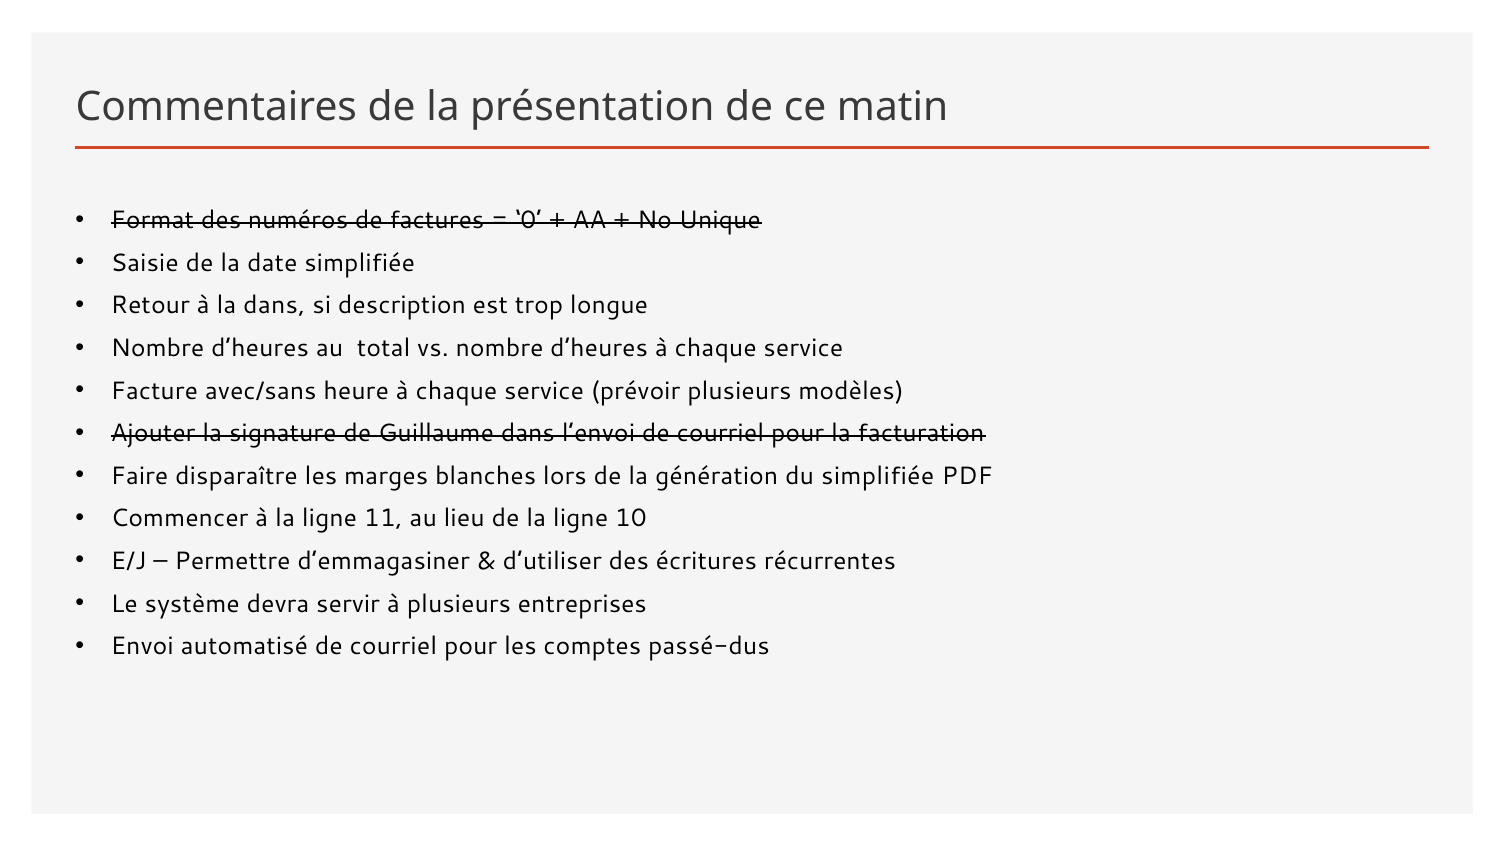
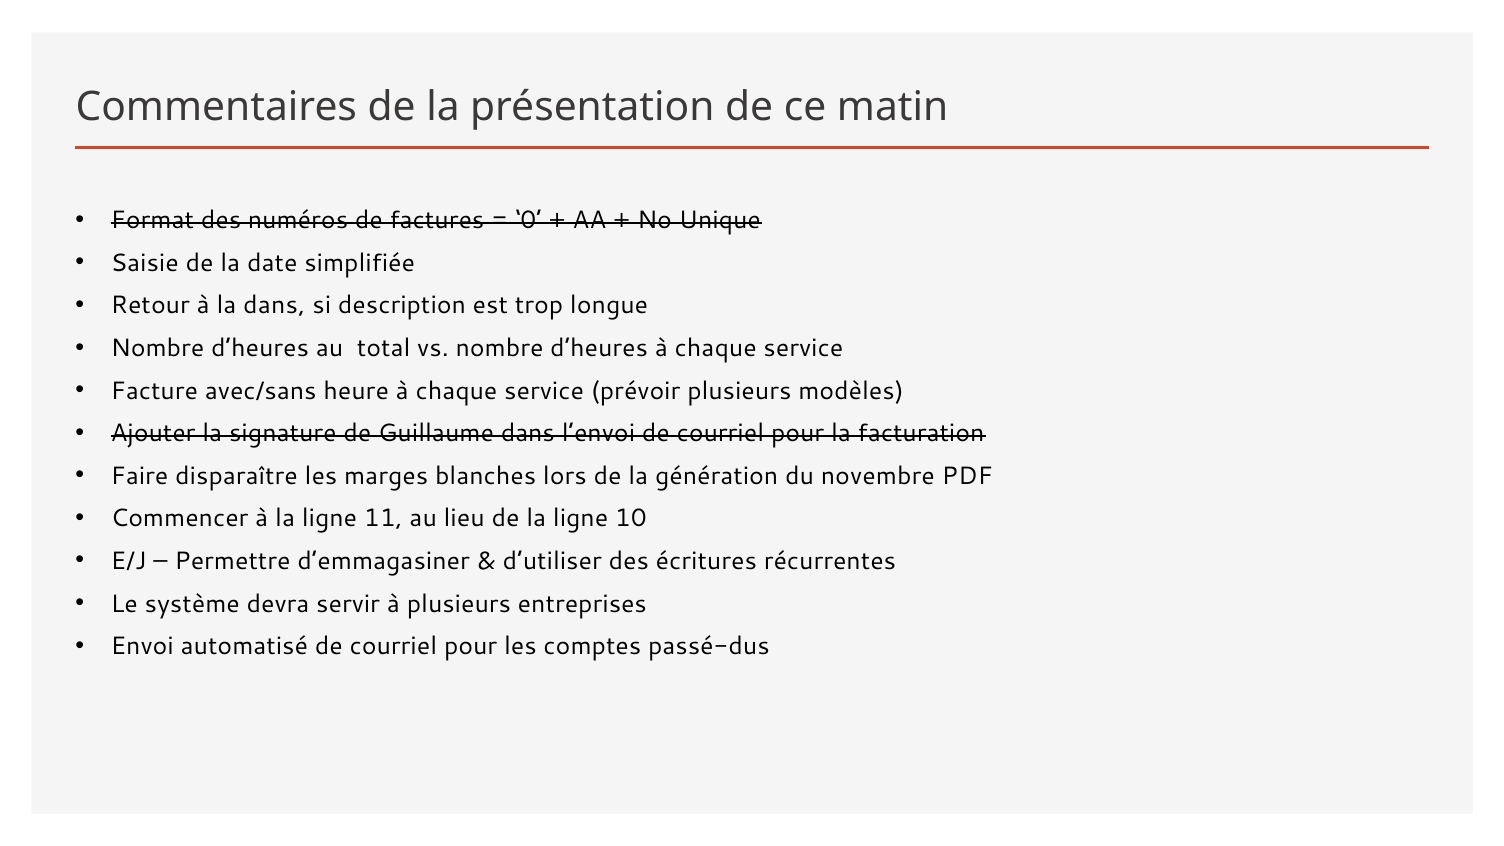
du simplifiée: simplifiée -> novembre (878, 476)
